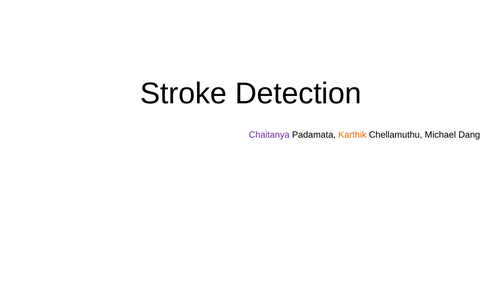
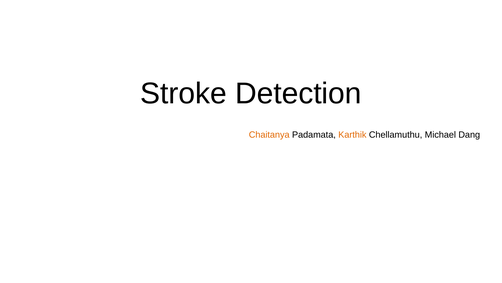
Chaitanya colour: purple -> orange (269, 134)
